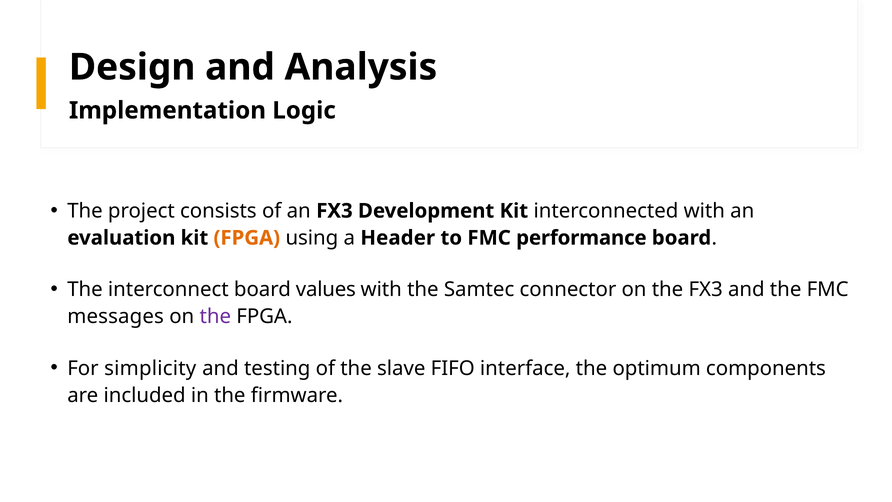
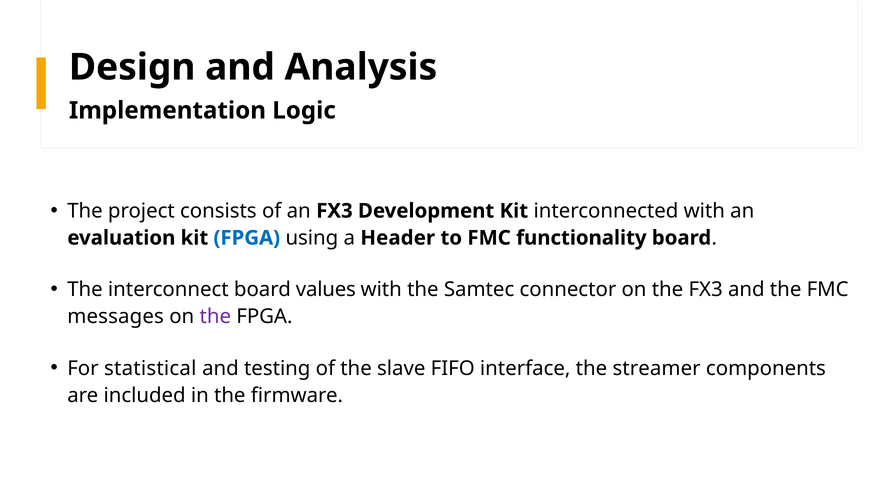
FPGA colour: orange -> blue (247, 238)
performance: performance -> functionality (581, 238)
simplicity: simplicity -> statistical (150, 368)
optimum: optimum -> streamer (657, 368)
